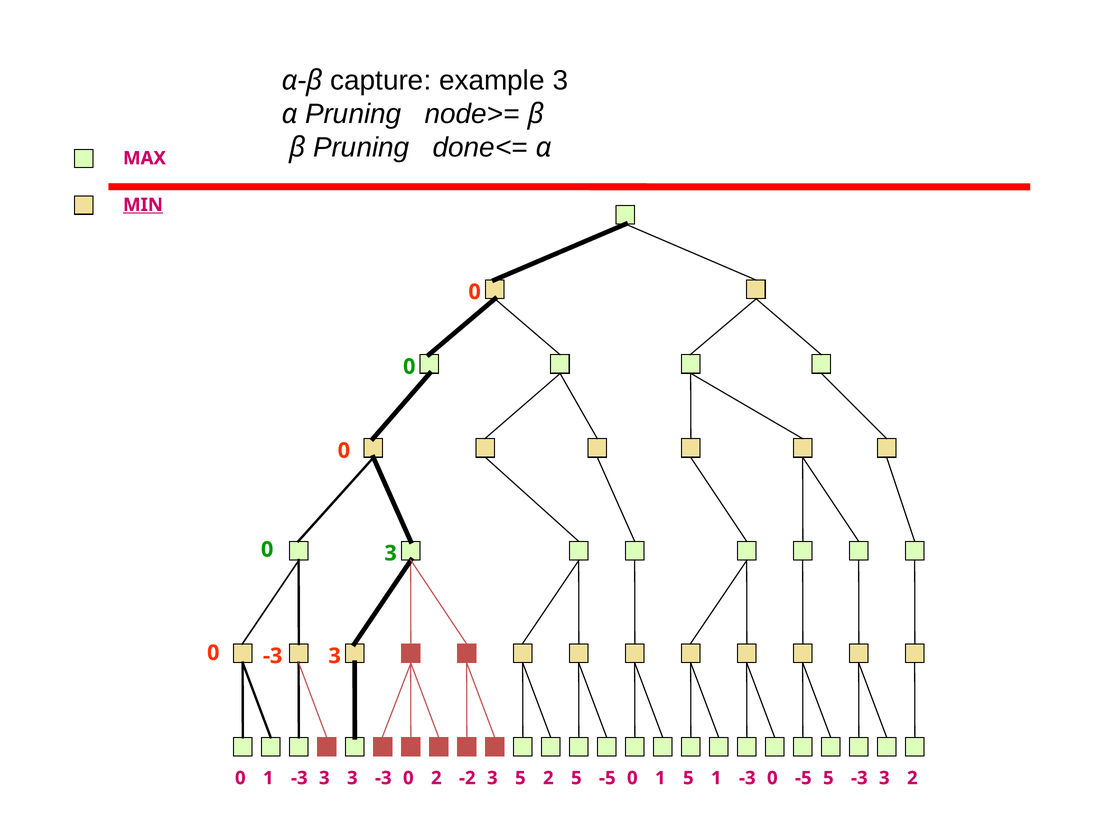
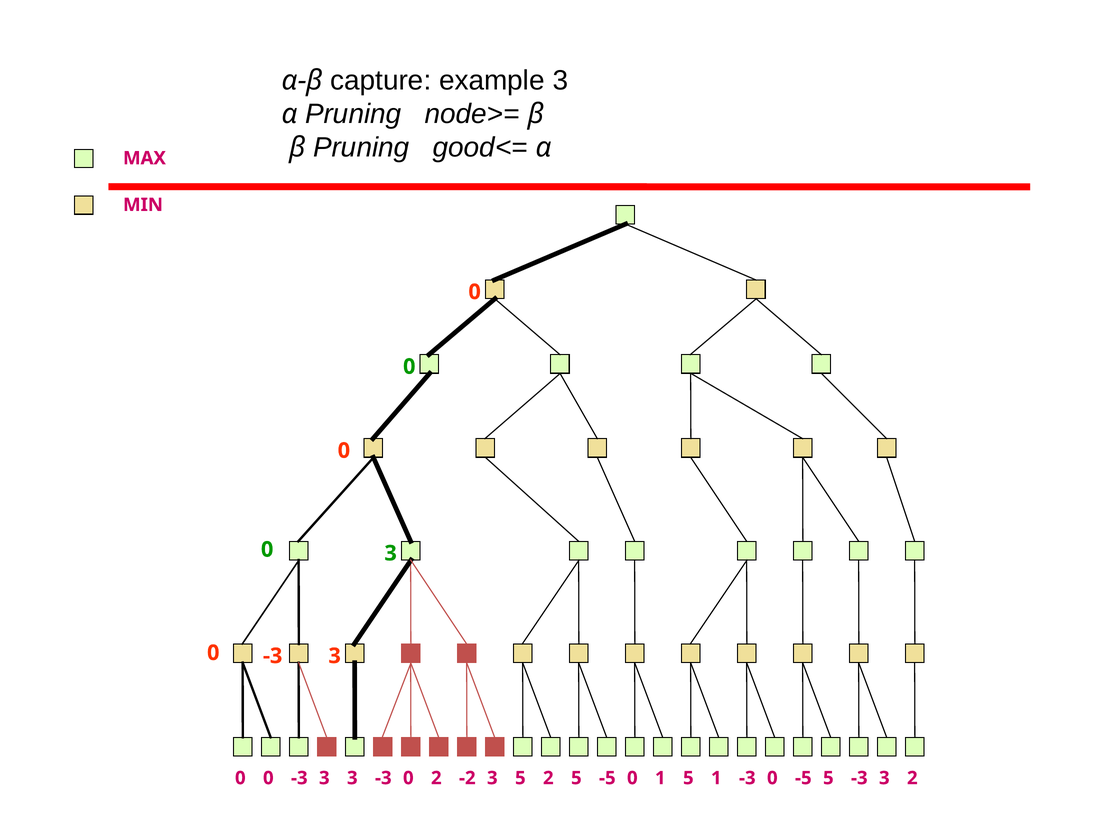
done<=: done<= -> good<= (480, 148)
MIN underline: present -> none (143, 205)
1: 1 -> 0 (268, 778)
